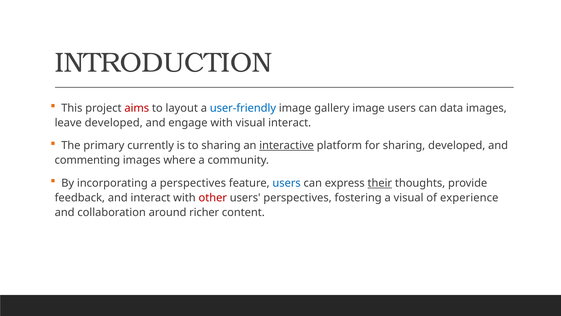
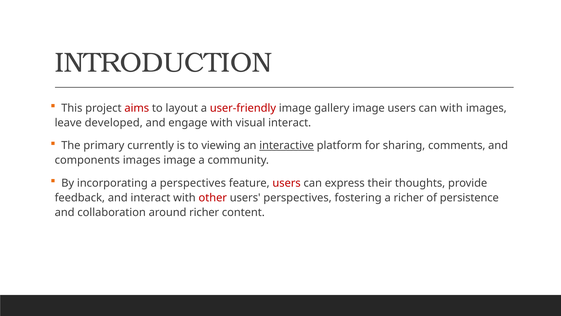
user-friendly colour: blue -> red (243, 108)
can data: data -> with (451, 108)
to sharing: sharing -> viewing (221, 145)
sharing developed: developed -> comments (457, 145)
commenting: commenting -> components (87, 160)
images where: where -> image (180, 160)
users colour: blue -> red (287, 183)
their underline: present -> none (380, 183)
a visual: visual -> richer (409, 197)
experience: experience -> persistence (469, 197)
